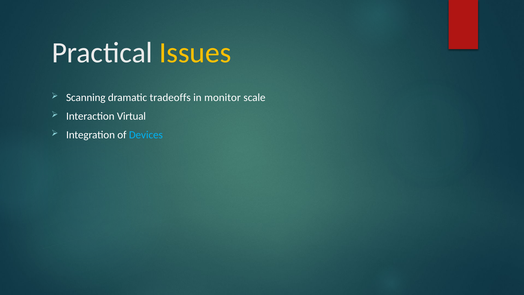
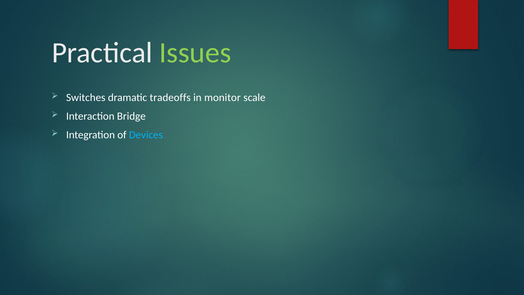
Issues colour: yellow -> light green (195, 53)
Scanning: Scanning -> Switches (86, 98)
Virtual: Virtual -> Bridge (131, 116)
